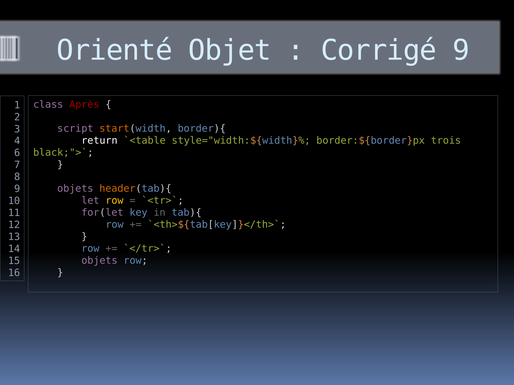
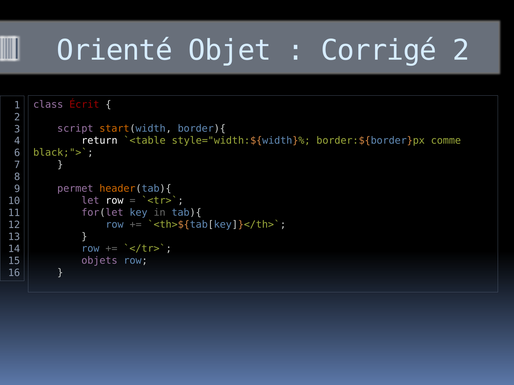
Corrigé 9: 9 -> 2 (461, 50)
Après: Après -> Écrit (84, 105)
trois: trois -> comme (446, 141)
objets: objets -> permet (75, 189)
row colour: yellow -> white (114, 201)
